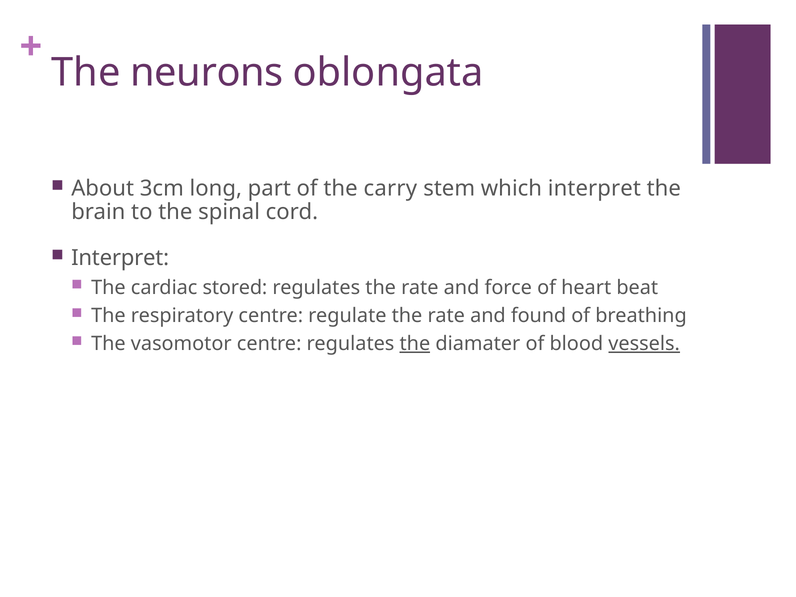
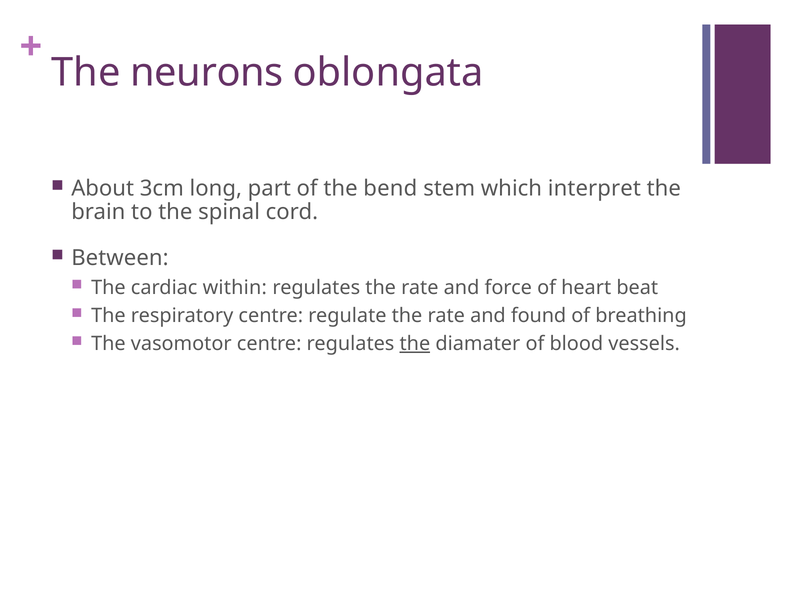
carry: carry -> bend (390, 188)
Interpret: Interpret -> Between (120, 258)
stored: stored -> within (235, 287)
vessels underline: present -> none (644, 344)
